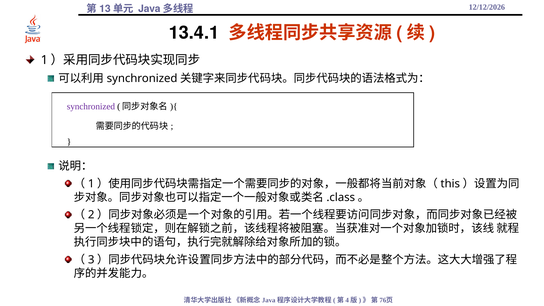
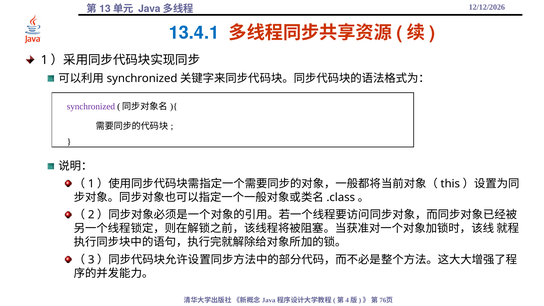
13.4.1 colour: black -> blue (194, 33)
